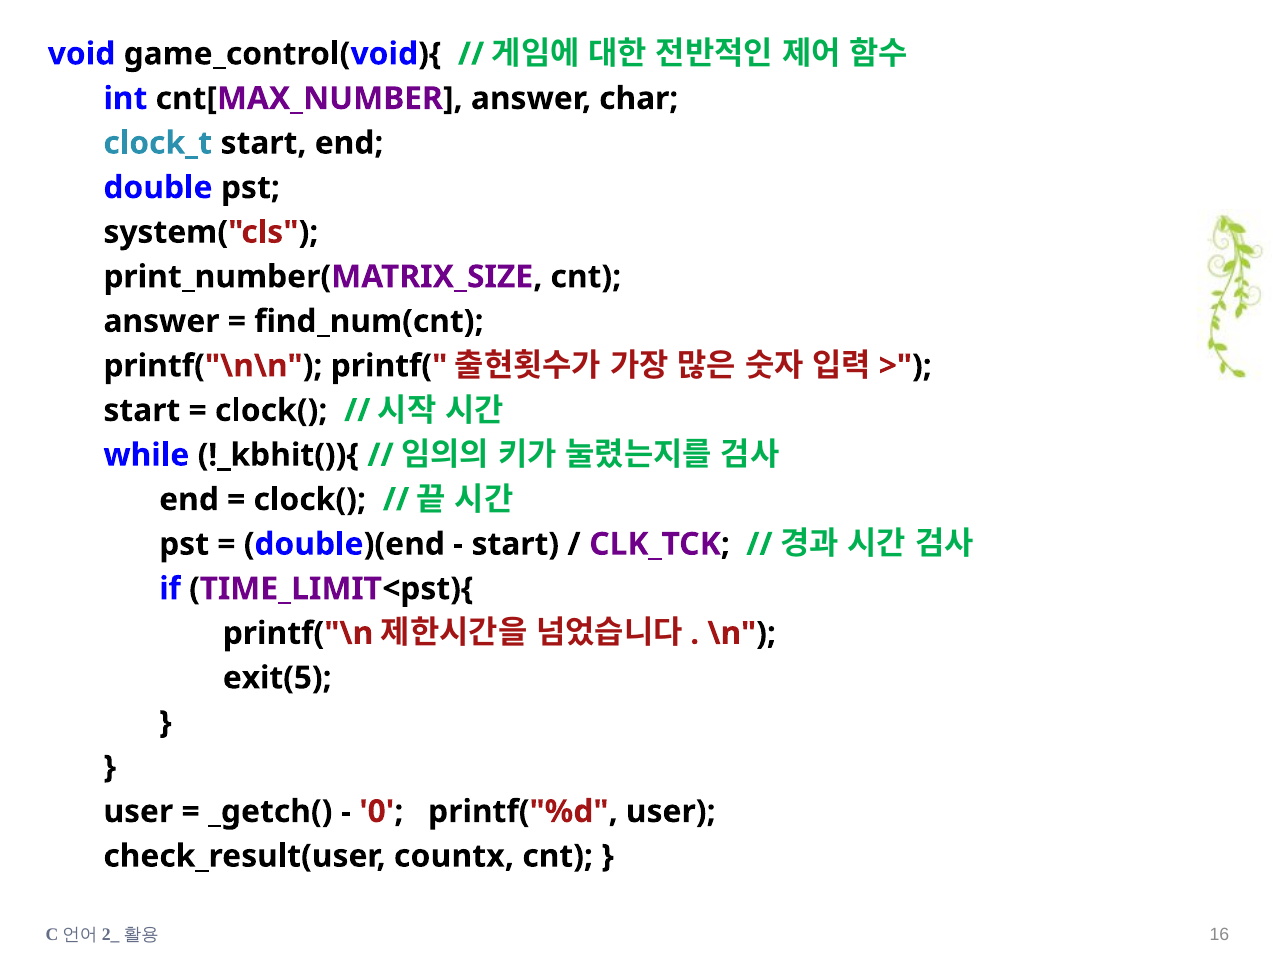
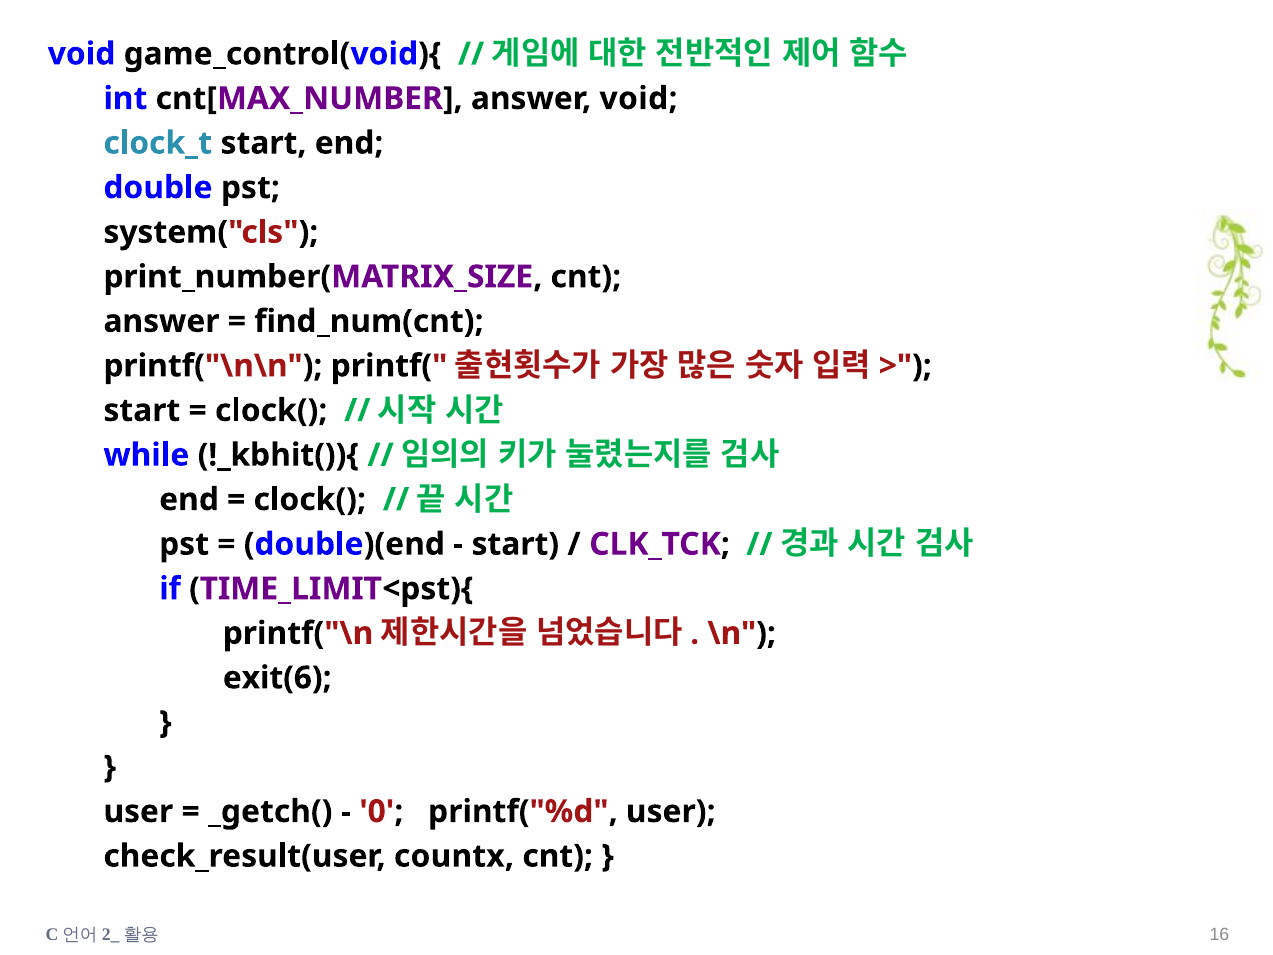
answer char: char -> void (639, 99)
exit(5: exit(5 -> exit(6 (277, 678)
